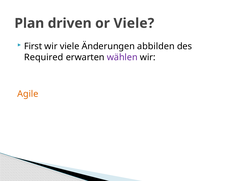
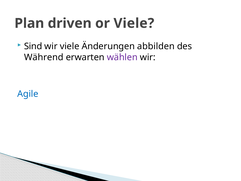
First: First -> Sind (33, 46)
Required: Required -> Während (44, 57)
Agile colour: orange -> blue (28, 94)
